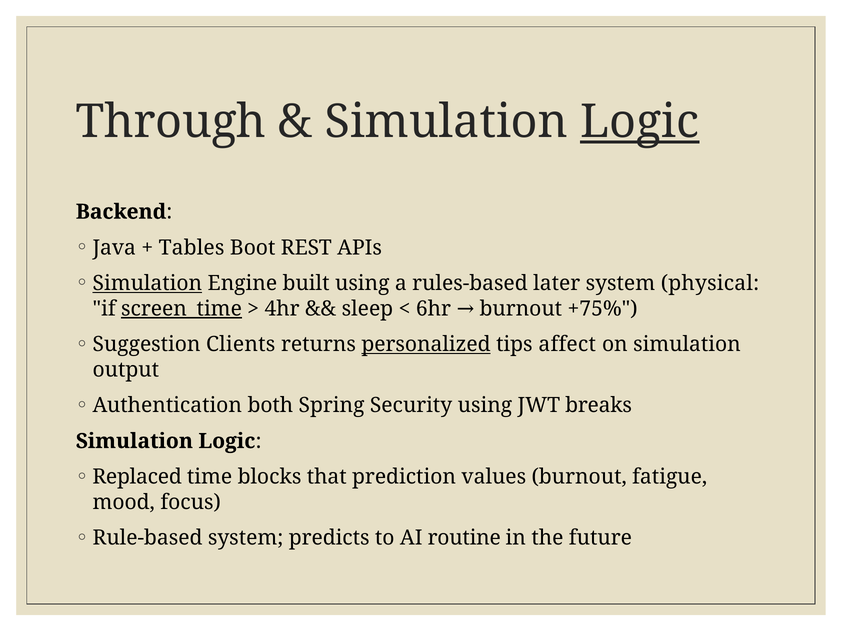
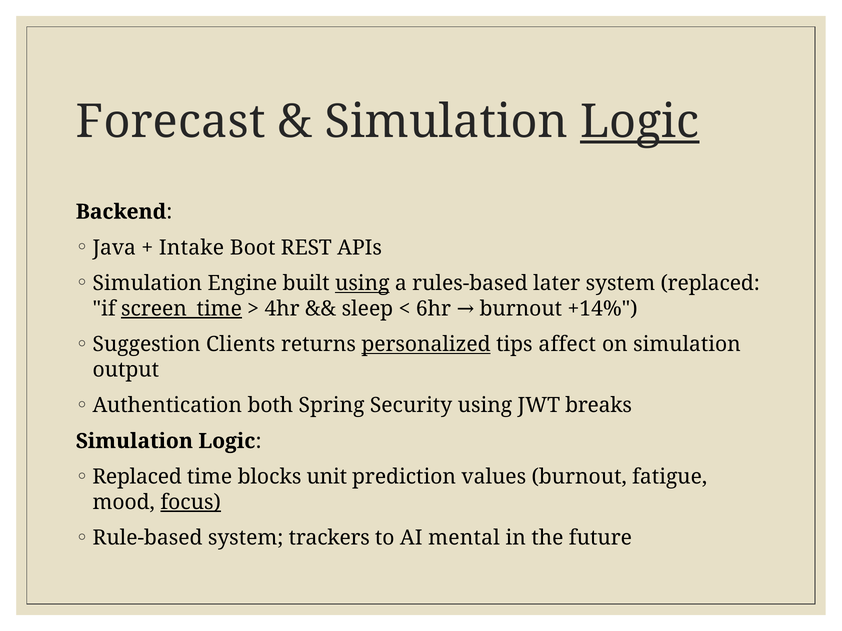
Through: Through -> Forecast (171, 122)
Tables: Tables -> Intake (192, 248)
Simulation underline: present -> none (147, 284)
using underline: none -> present (362, 284)
system physical: physical -> replaced (710, 284)
+75%: +75% -> +14% (603, 309)
that: that -> unit (327, 477)
focus underline: none -> present (191, 503)
predicts: predicts -> trackers (329, 538)
routine: routine -> mental (464, 538)
